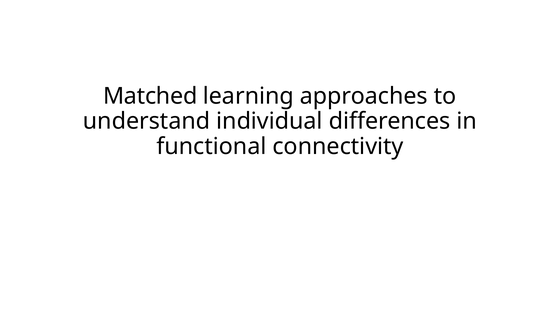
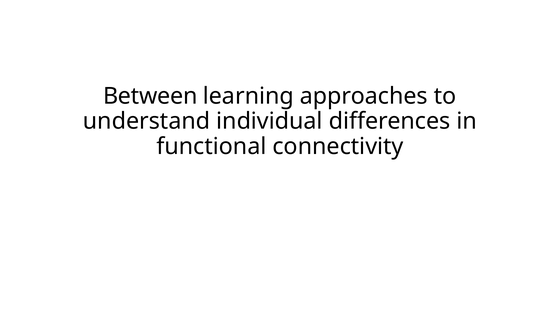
Matched: Matched -> Between (150, 96)
